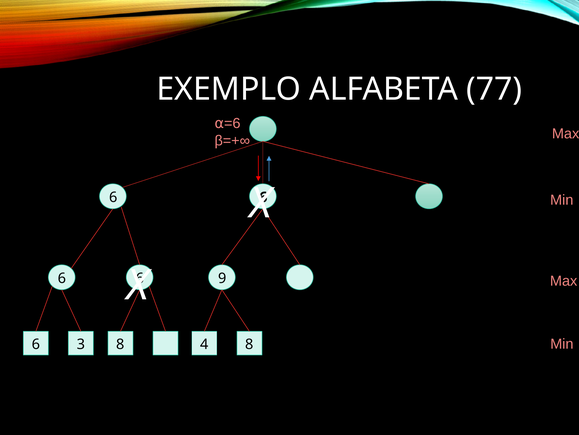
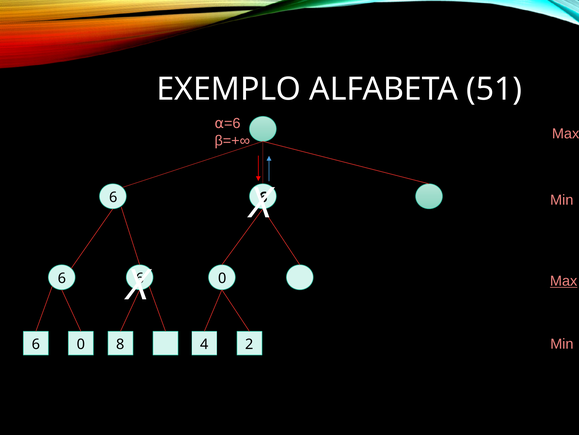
77: 77 -> 51 (494, 89)
9: 9 -> 0 (222, 278)
Max underline: none -> present (564, 281)
3: 3 -> 0 (81, 344)
4 8: 8 -> 2 (249, 344)
